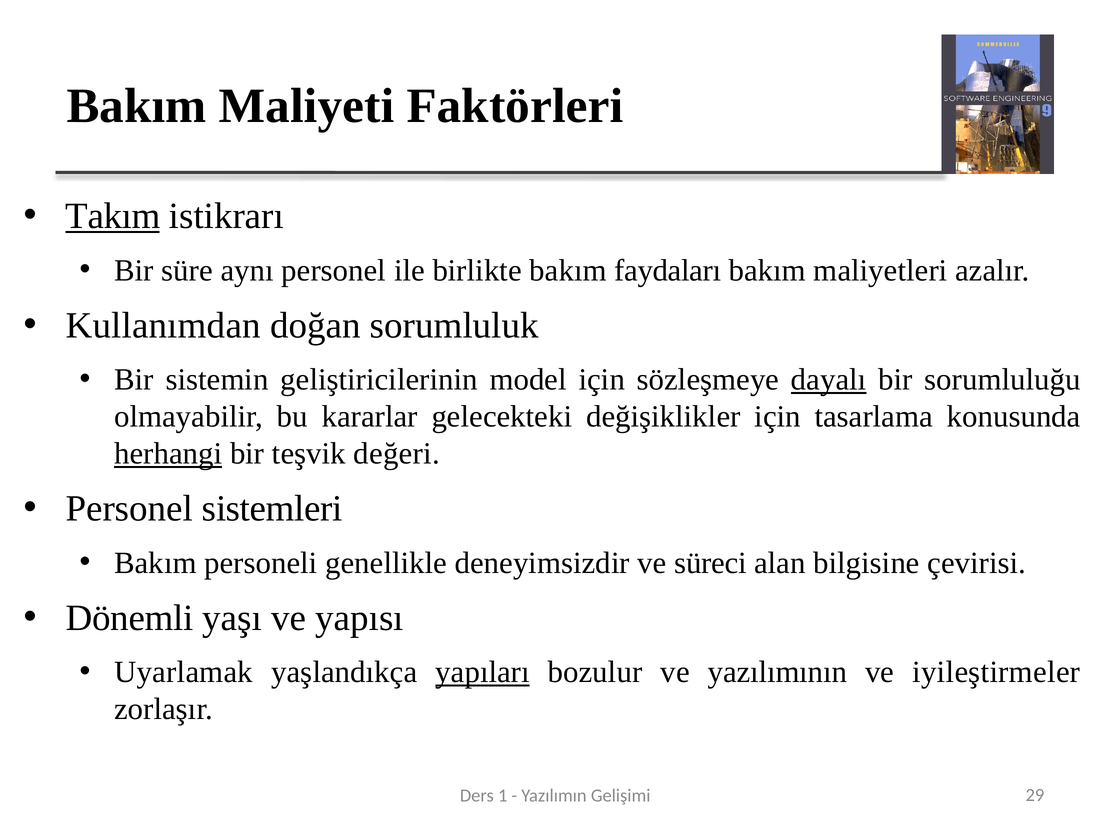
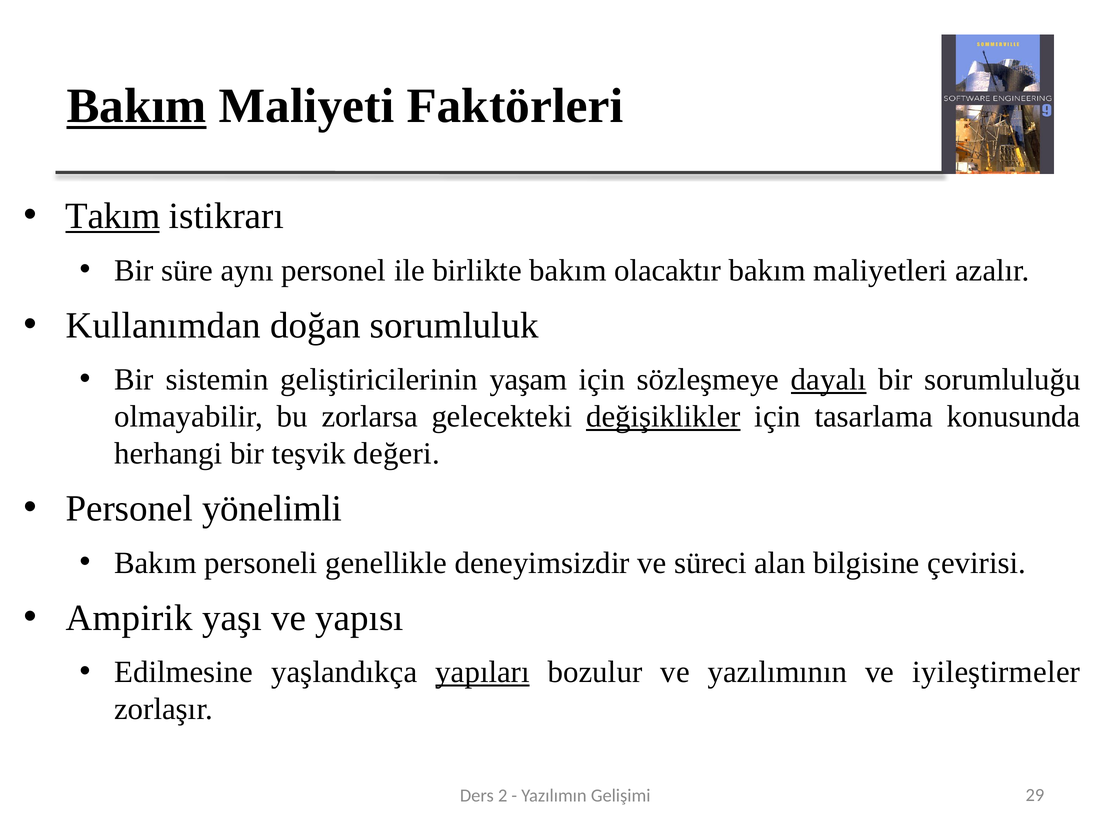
Bakım underline: none -> present (137, 106)
faydaları: faydaları -> olacaktır (668, 270)
model: model -> yaşam (528, 380)
kararlar: kararlar -> zorlarsa (370, 417)
değişiklikler underline: none -> present (663, 417)
herhangi underline: present -> none (168, 454)
sistemleri: sistemleri -> yönelimli (272, 509)
Dönemli: Dönemli -> Ampirik (129, 618)
Uyarlamak: Uyarlamak -> Edilmesine (184, 672)
1: 1 -> 2 (503, 796)
